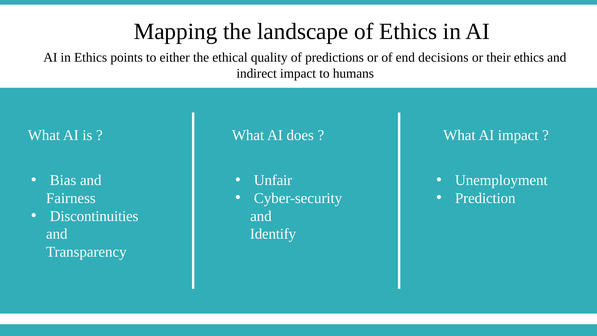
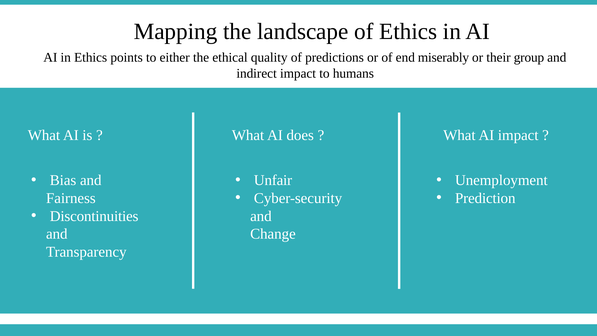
decisions: decisions -> miserably (443, 57)
their ethics: ethics -> group (529, 57)
Identify: Identify -> Change (273, 234)
